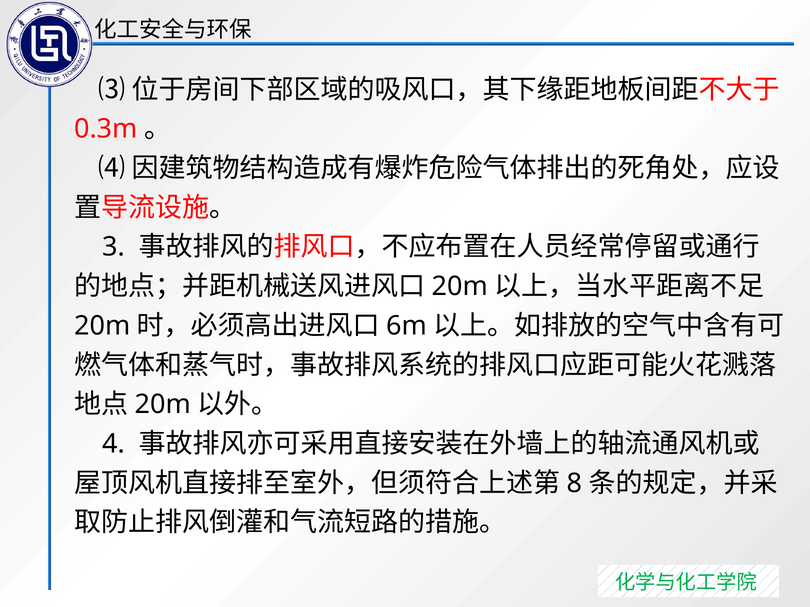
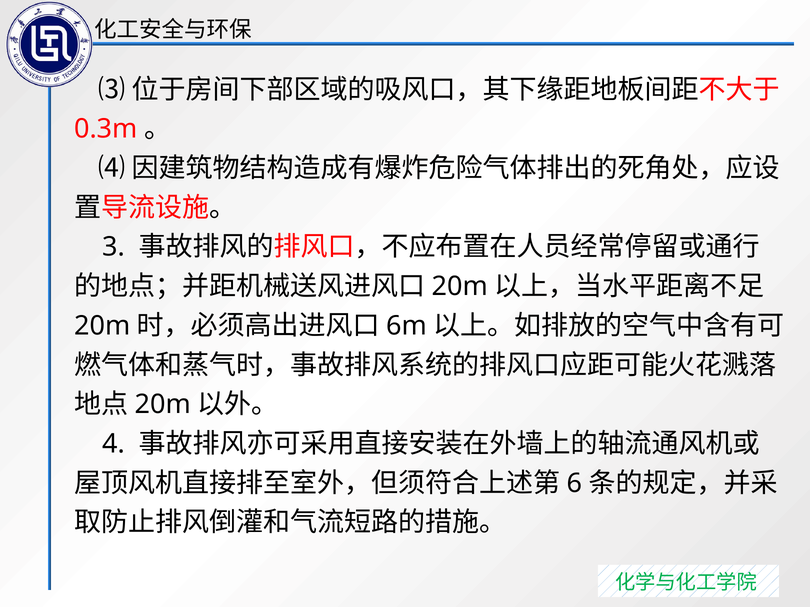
8: 8 -> 6 (575, 484)
